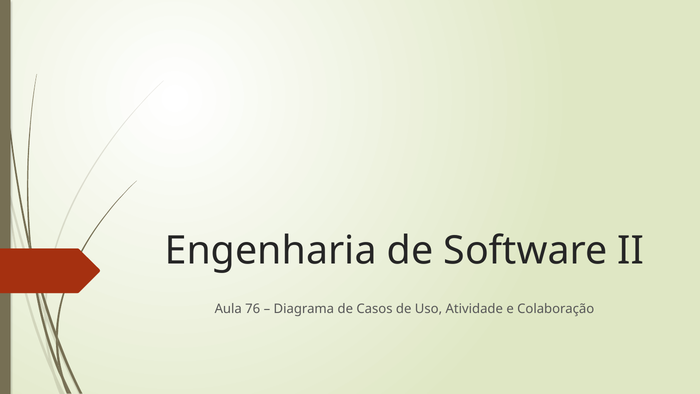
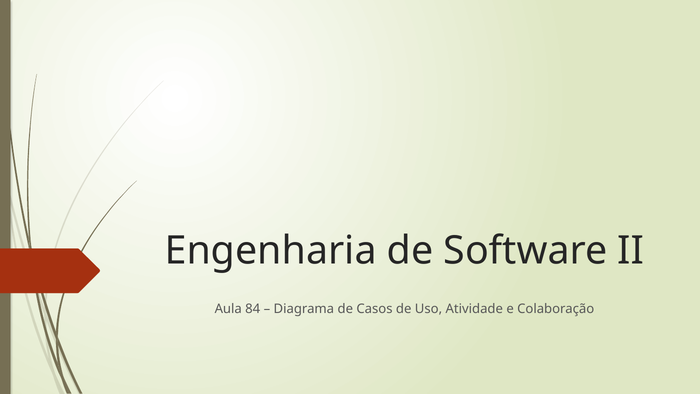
76: 76 -> 84 (253, 309)
